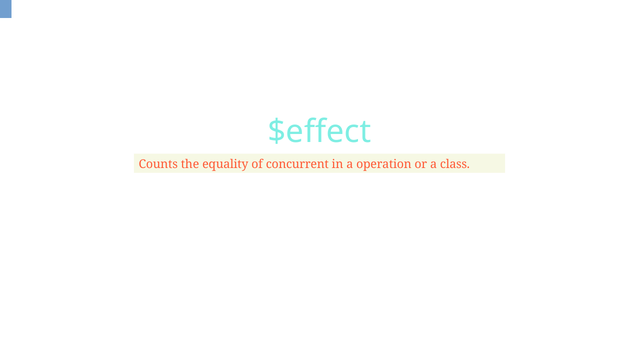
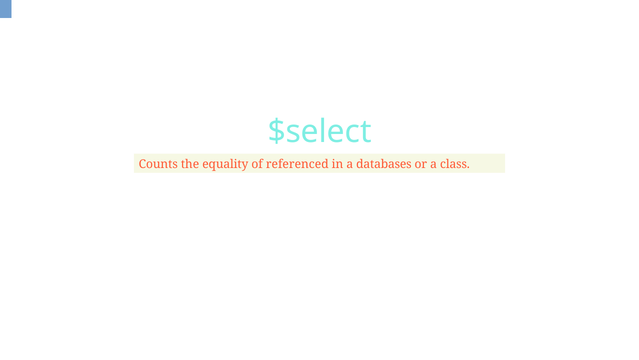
$effect: $effect -> $select (320, 132)
concurrent: concurrent -> referenced (297, 164)
operation: operation -> databases (384, 164)
